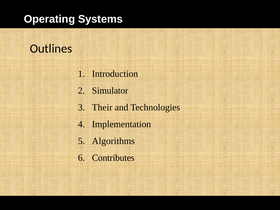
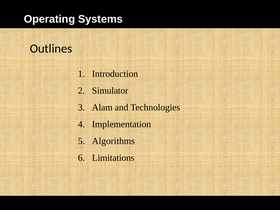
Their: Their -> Alam (102, 107)
Contributes: Contributes -> Limitations (113, 158)
